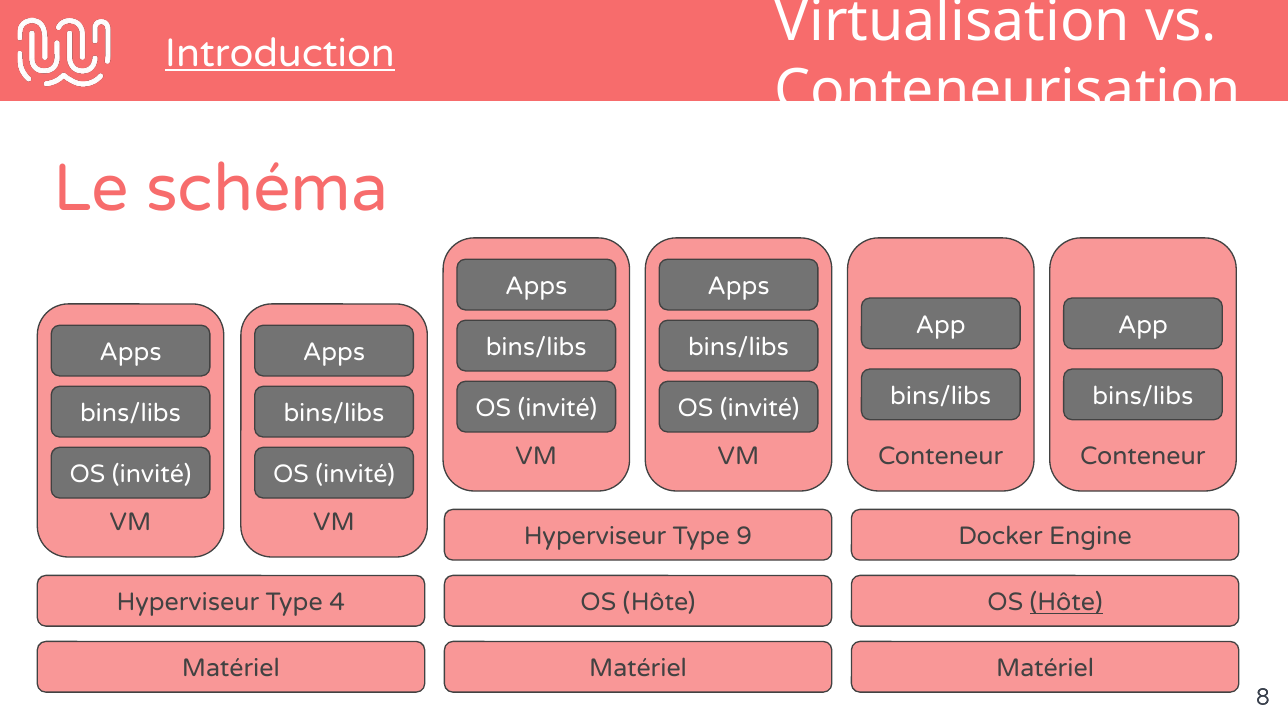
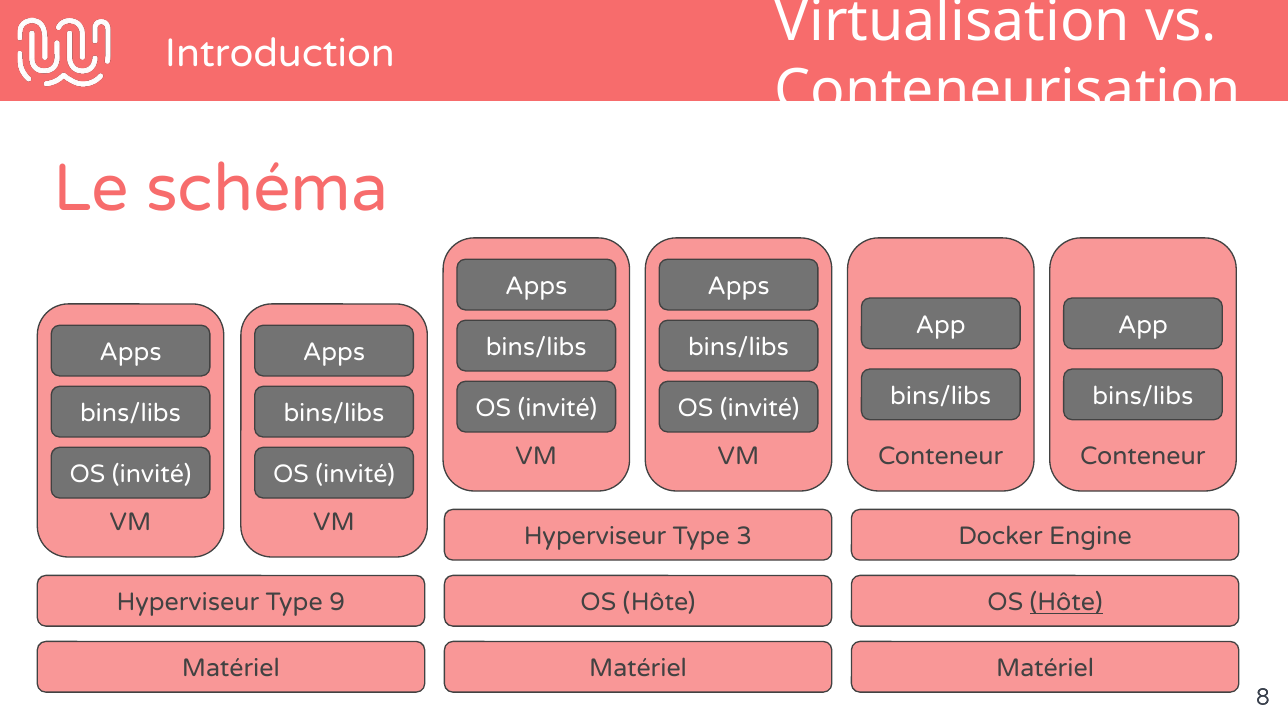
Introduction underline: present -> none (280, 53)
9: 9 -> 3 (744, 537)
4: 4 -> 9 (337, 603)
